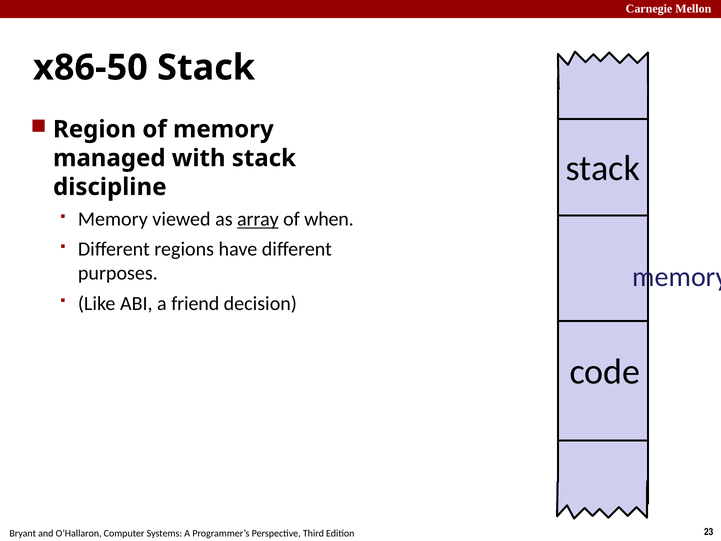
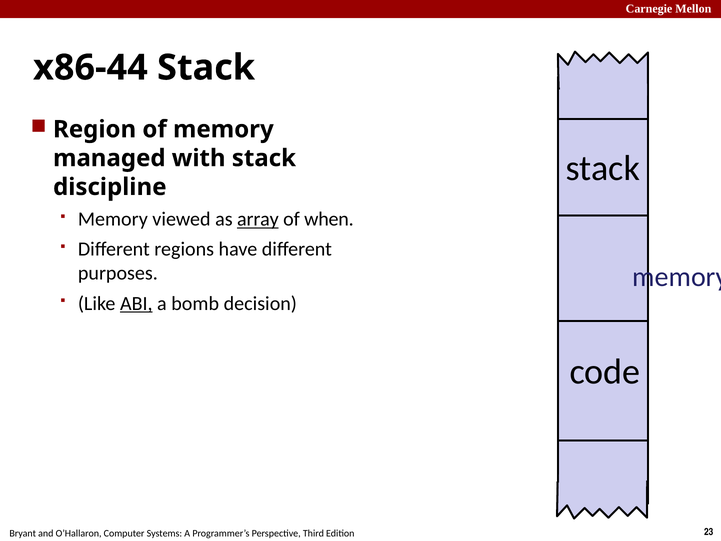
x86-50: x86-50 -> x86-44 (90, 68)
ABI underline: none -> present (136, 303)
friend: friend -> bomb (195, 303)
